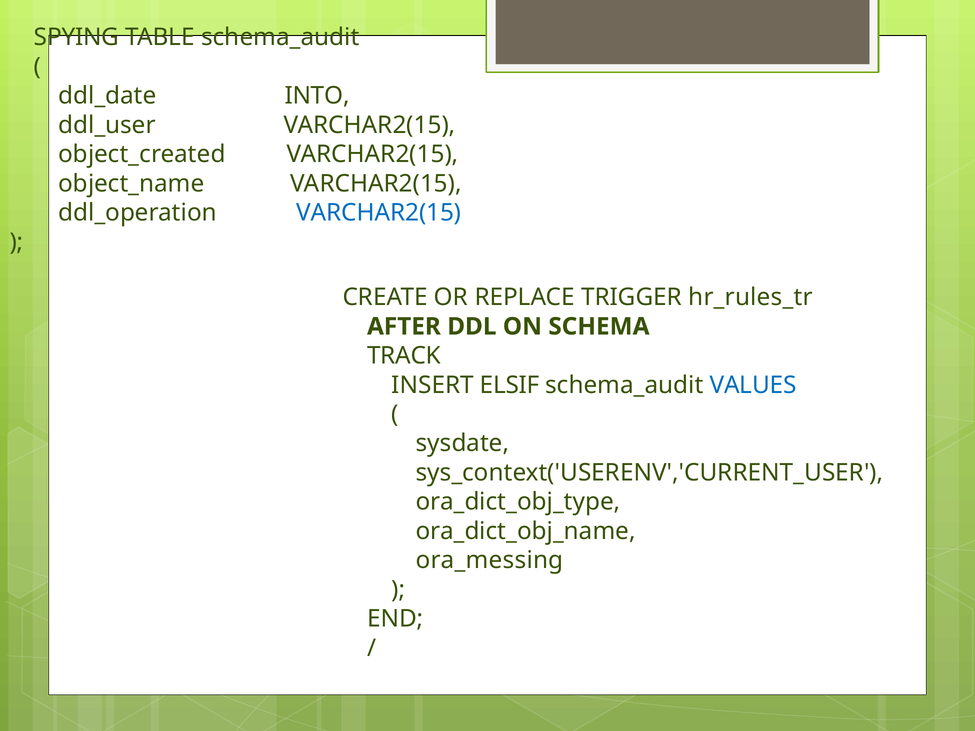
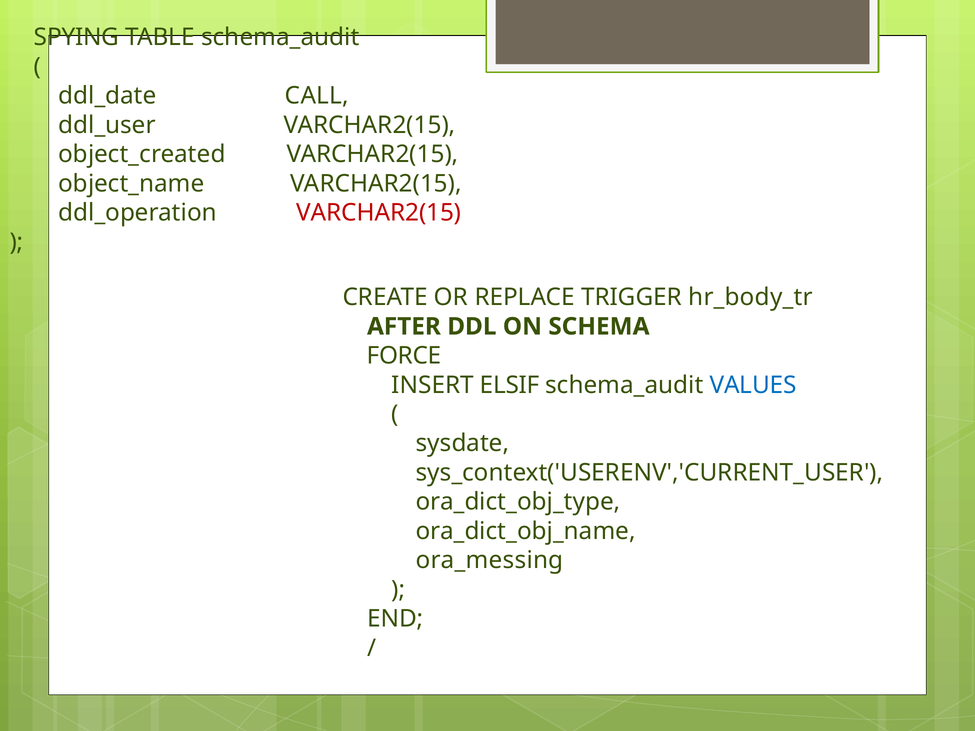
INTO: INTO -> CALL (317, 96)
VARCHAR2(15 colour: blue -> red (379, 213)
hr_rules_tr: hr_rules_tr -> hr_body_tr (750, 297)
TRACK: TRACK -> FORCE (404, 356)
